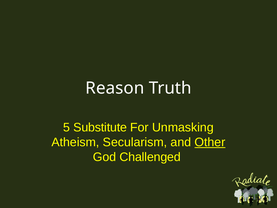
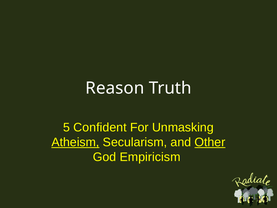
Substitute: Substitute -> Confident (100, 127)
Atheism underline: none -> present (75, 142)
Challenged: Challenged -> Empiricism (150, 157)
